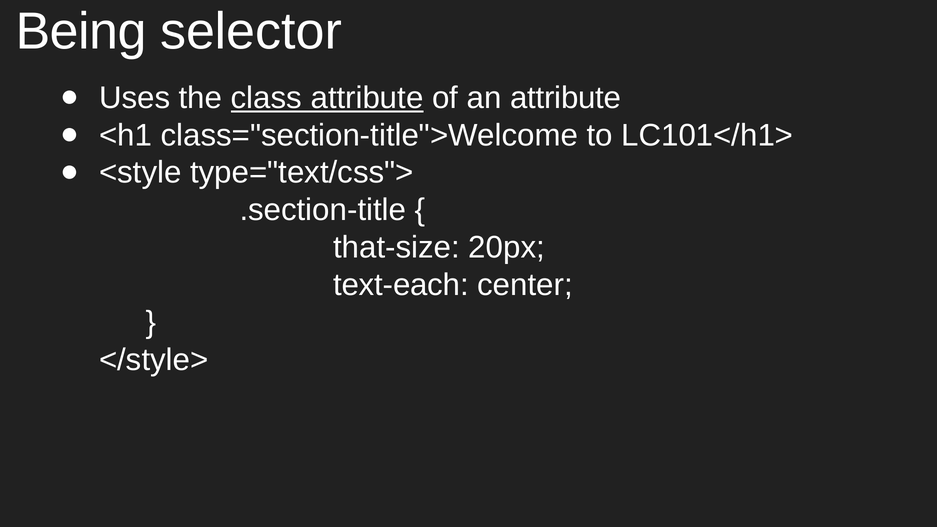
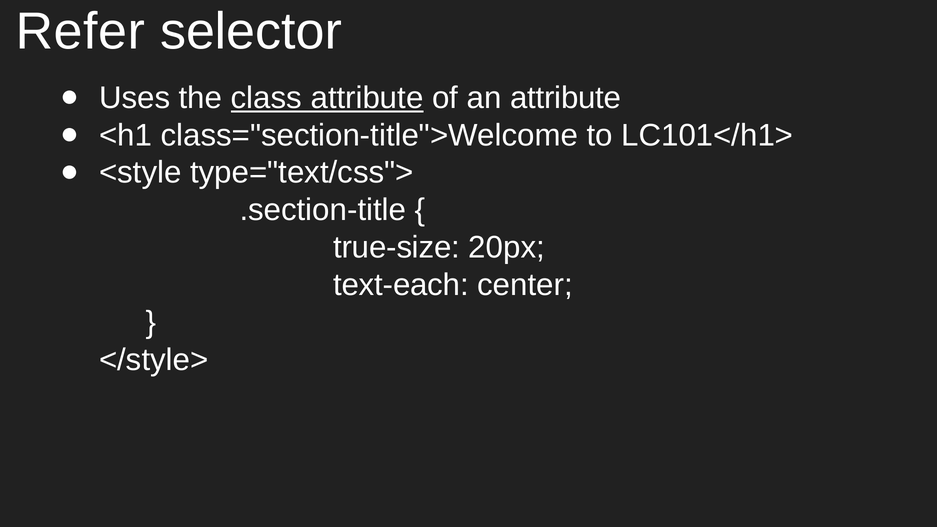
Being: Being -> Refer (80, 31)
that-size: that-size -> true-size (397, 248)
